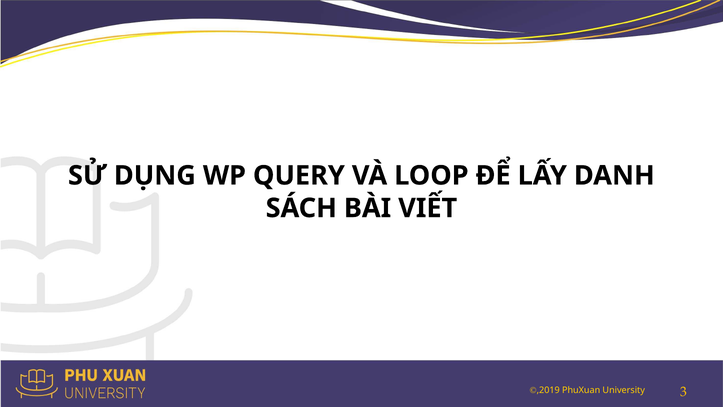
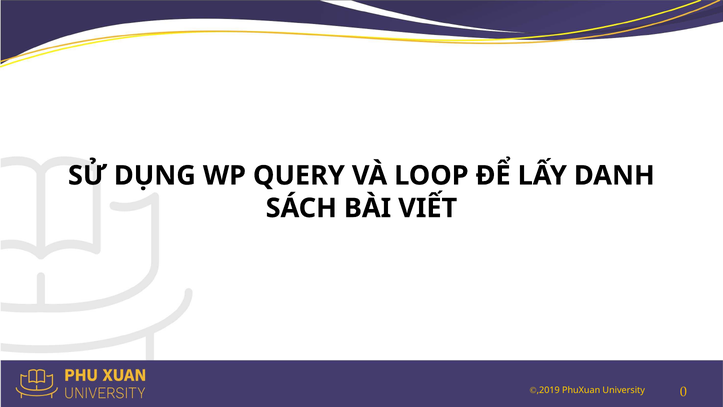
3: 3 -> 0 (683, 391)
